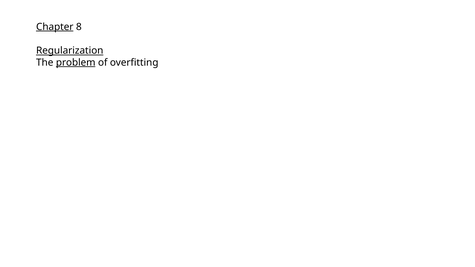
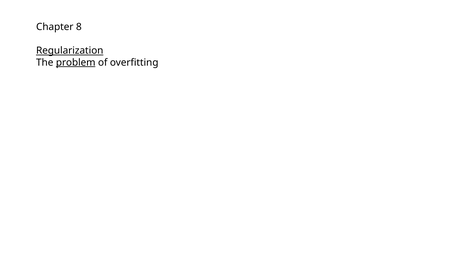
Chapter underline: present -> none (55, 27)
